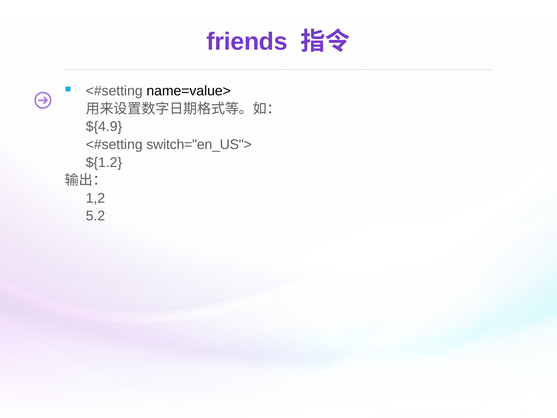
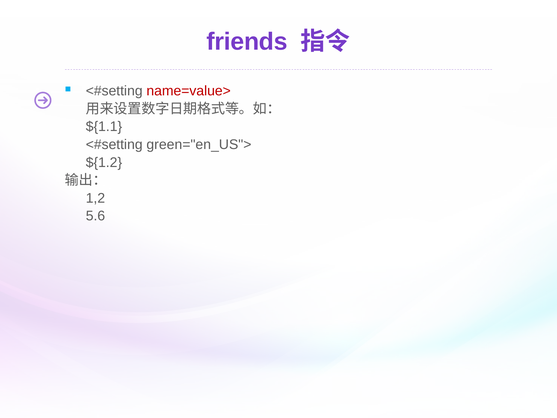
name=value> colour: black -> red (189, 91)
${4.9: ${4.9 -> ${1.1 (104, 127)
switch="en_US">: switch="en_US"> -> green="en_US"> (199, 144)
5.2: 5.2 -> 5.6 (95, 216)
